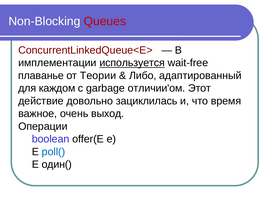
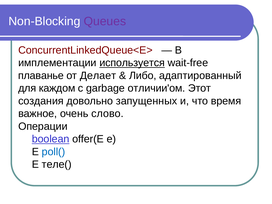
Queues colour: red -> purple (105, 21)
Теории: Теории -> Делает (98, 76)
действие: действие -> создания (41, 101)
зациклилась: зациклилась -> запущенных (147, 101)
выход: выход -> слово (108, 114)
boolean underline: none -> present (51, 139)
один(: один( -> теле( (57, 164)
